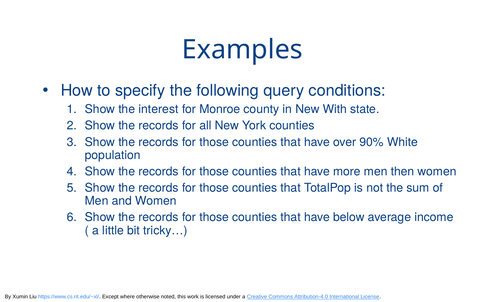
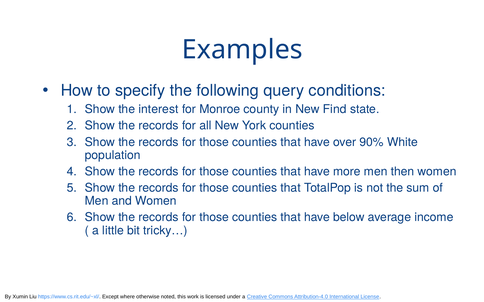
With: With -> Find (335, 109)
